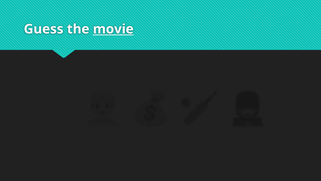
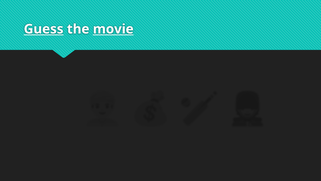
Guess underline: none -> present (44, 29)
